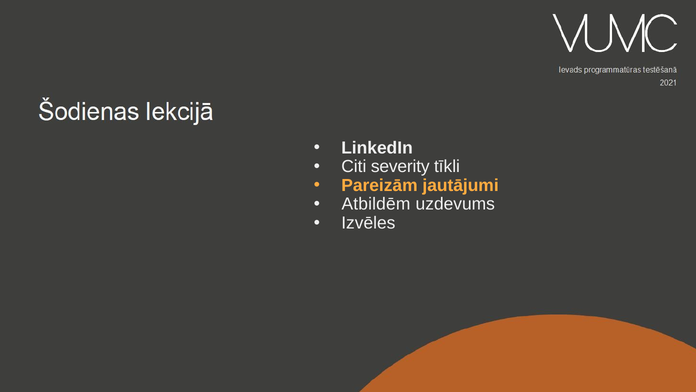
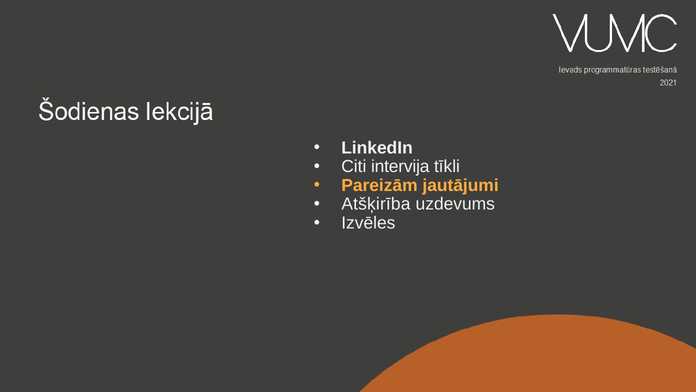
severity: severity -> intervija (400, 166)
Atbildēm: Atbildēm -> Atšķirība (376, 204)
